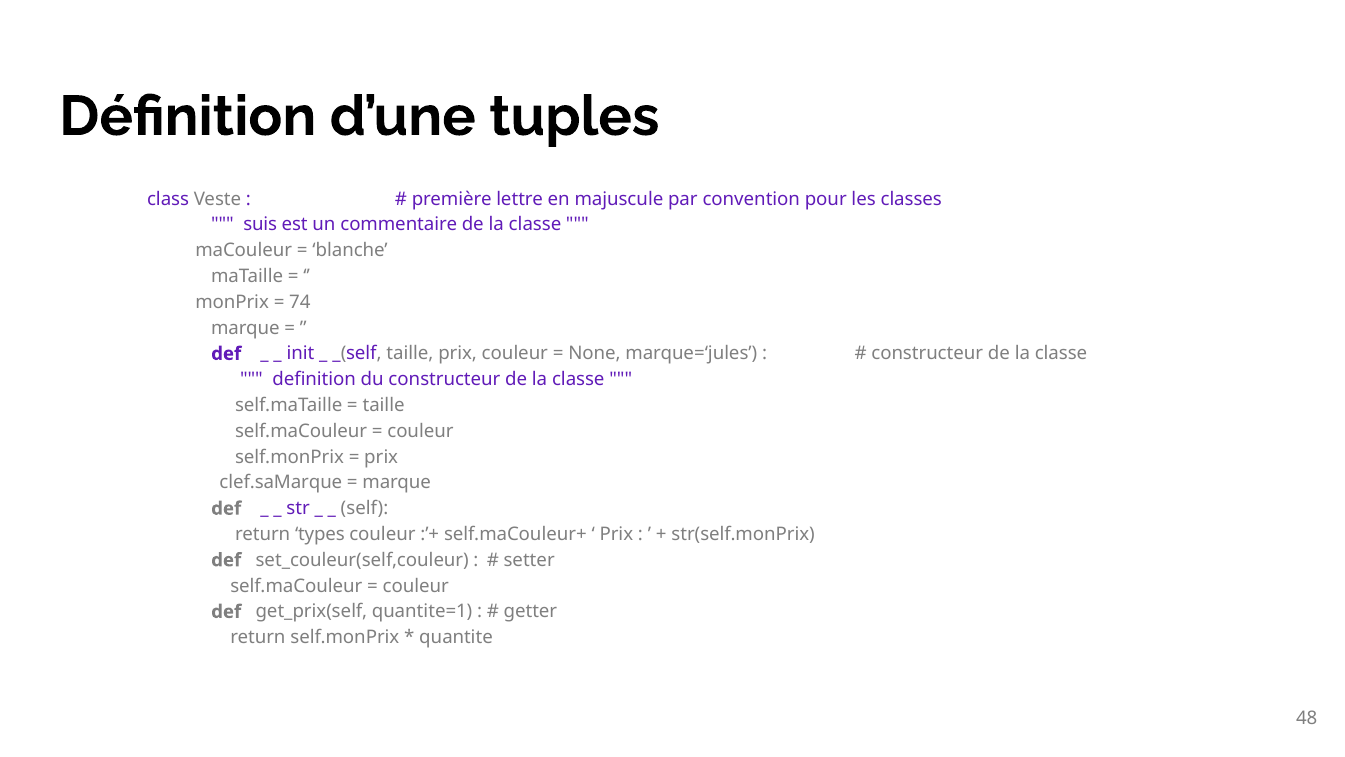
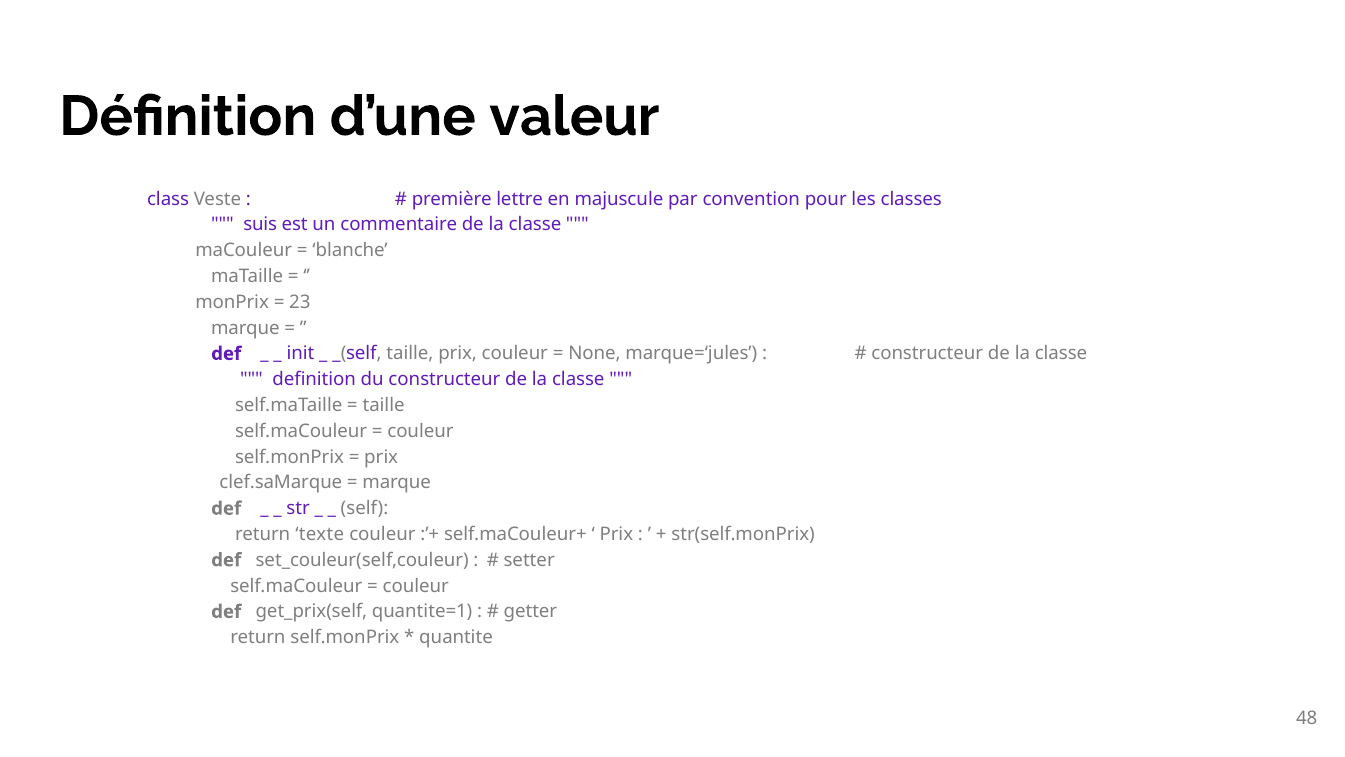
tuples: tuples -> valeur (574, 116)
74: 74 -> 23 (300, 302)
types: types -> texte (320, 534)
